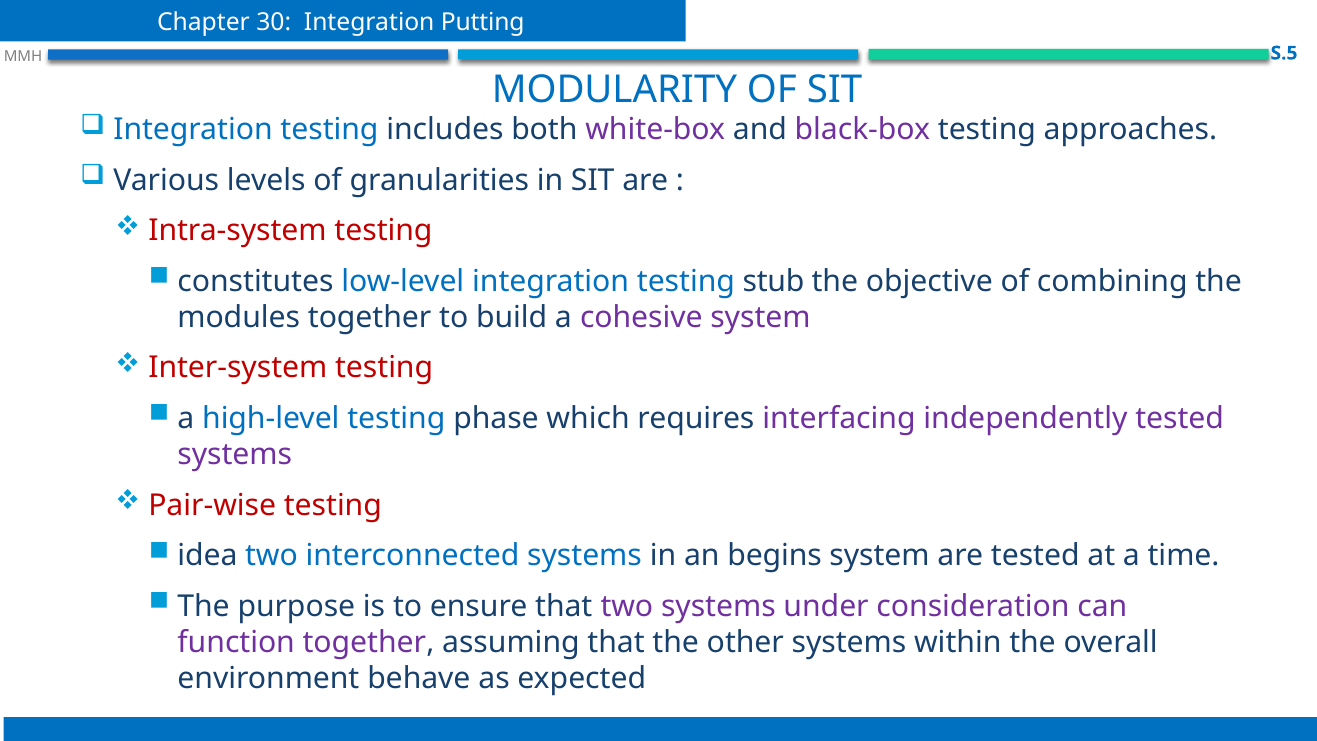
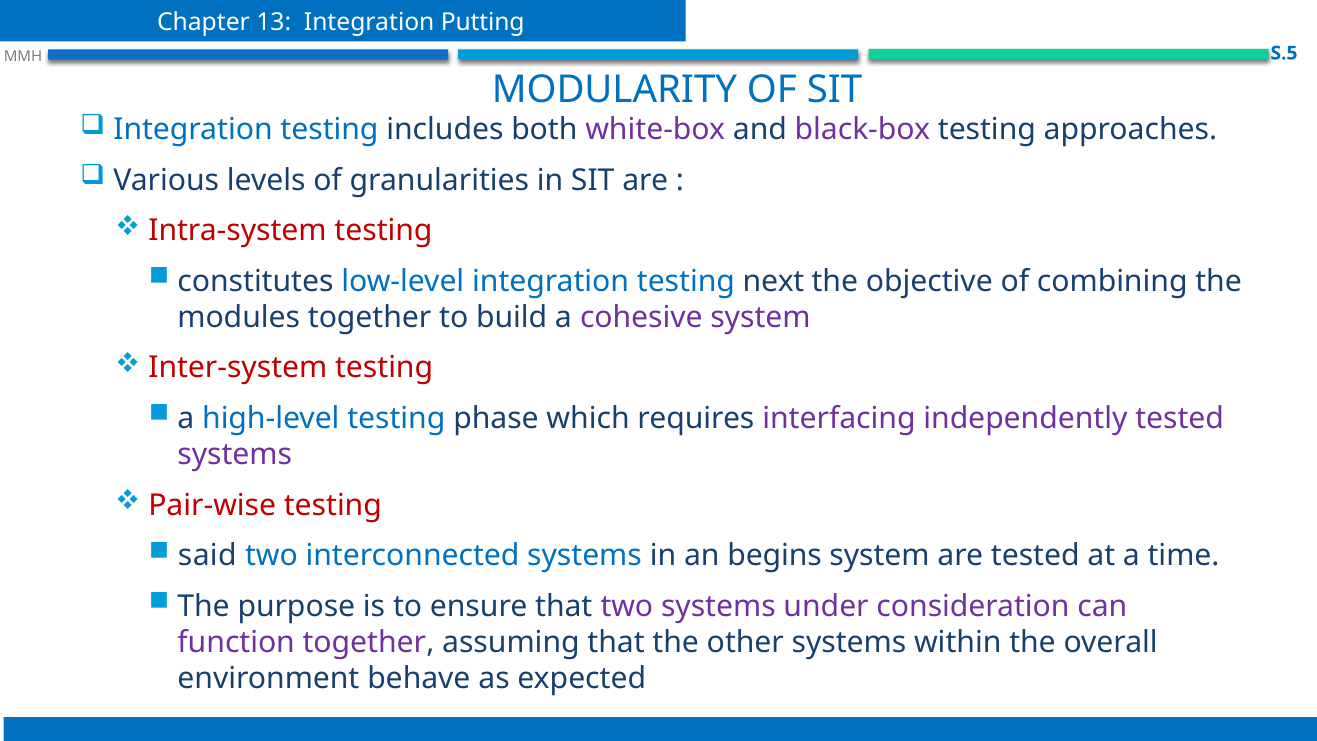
30: 30 -> 13 (274, 22)
stub: stub -> next (774, 281)
idea: idea -> said (207, 555)
